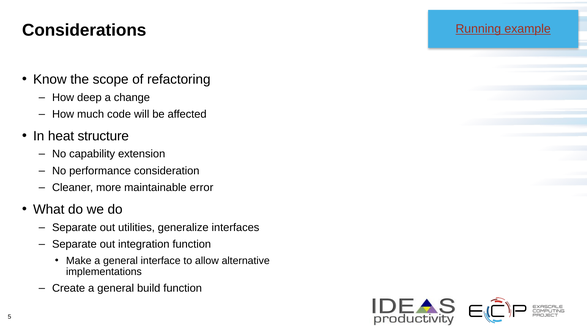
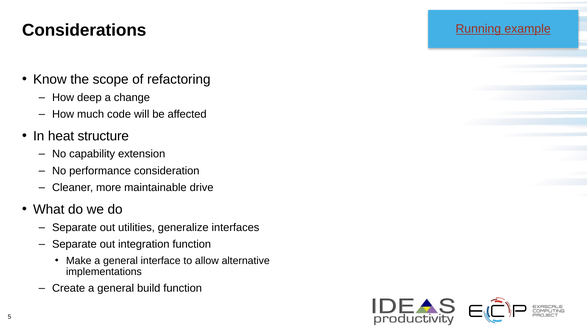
error: error -> drive (202, 188)
